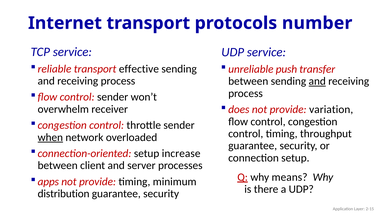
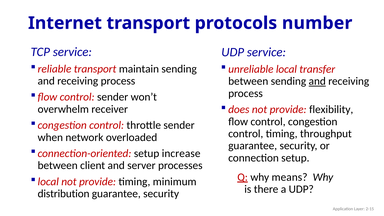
effective: effective -> maintain (139, 69)
unreliable push: push -> local (286, 69)
variation: variation -> flexibility (331, 109)
when underline: present -> none (50, 137)
apps: apps -> local (48, 182)
